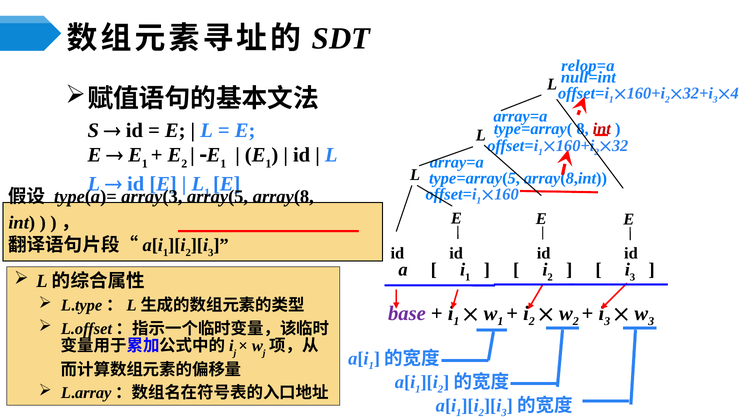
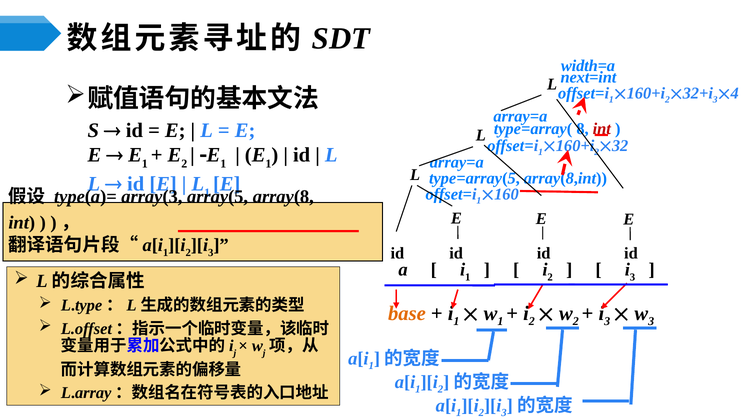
relop=a: relop=a -> width=a (588, 66)
null=int: null=int -> next=int (588, 77)
base colour: purple -> orange (407, 313)
